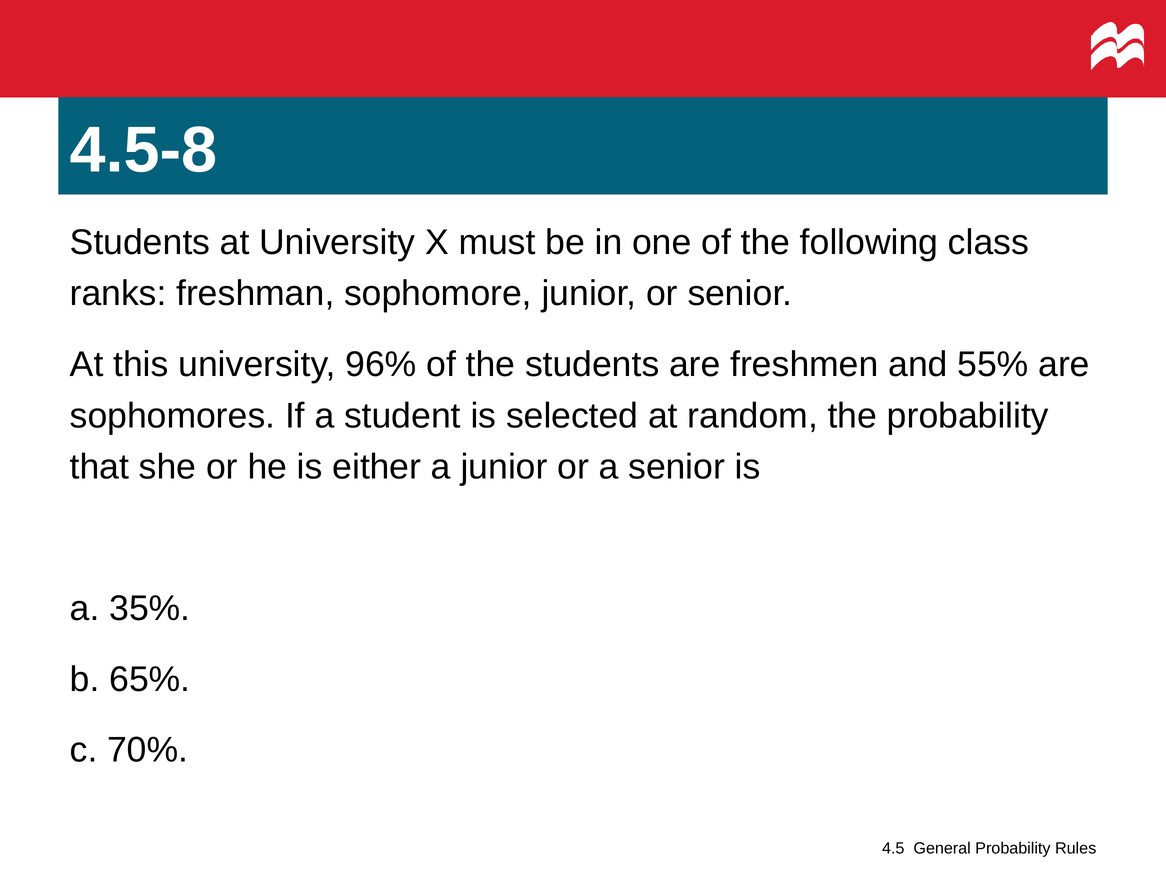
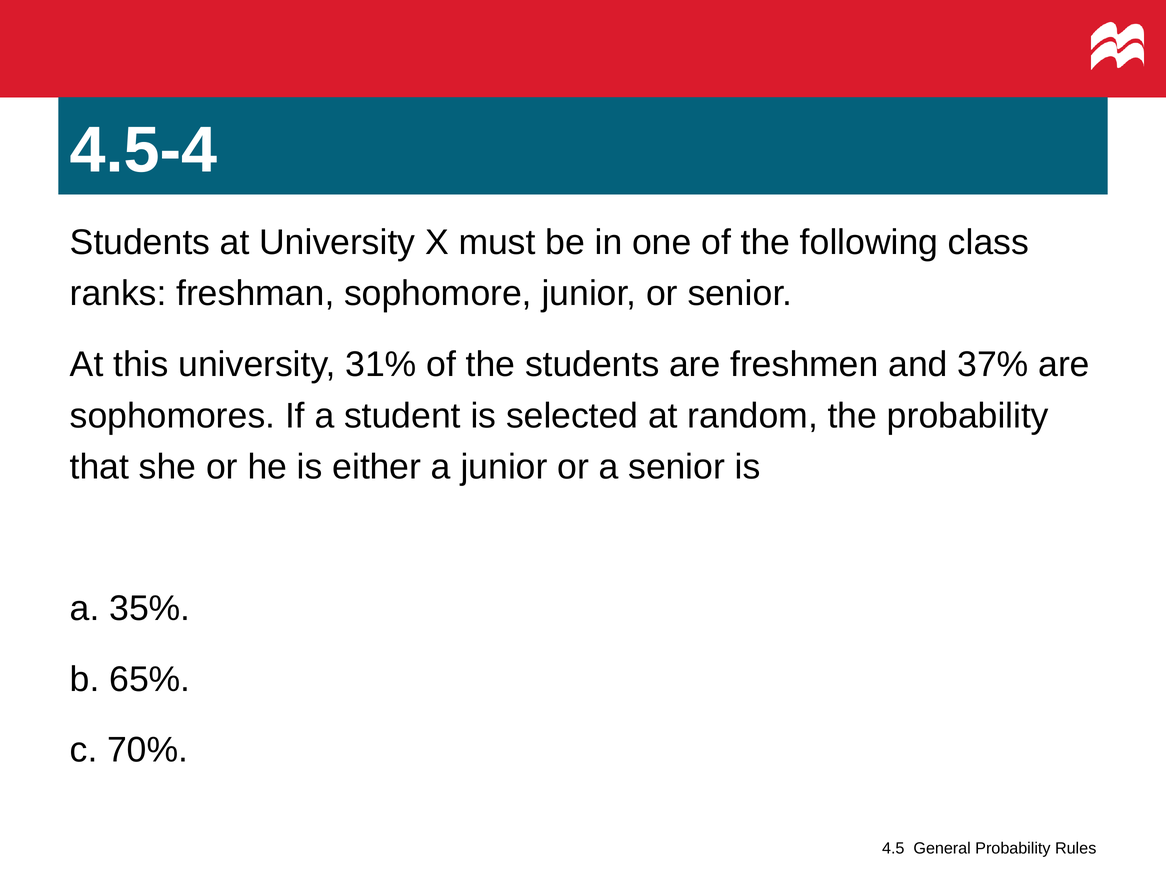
4.5-8: 4.5-8 -> 4.5-4 (143, 150)
96%: 96% -> 31% (381, 364)
55%: 55% -> 37% (993, 364)
